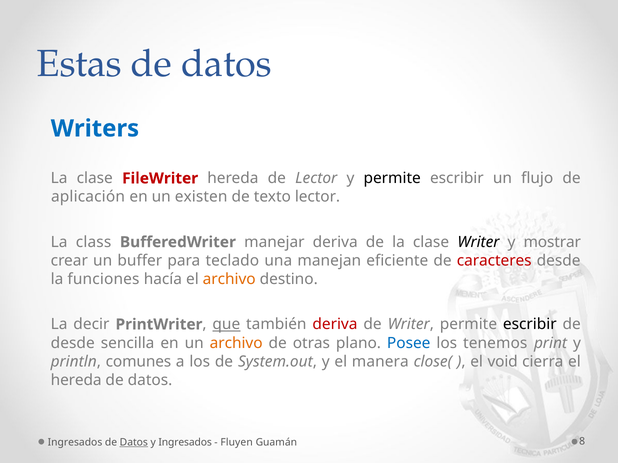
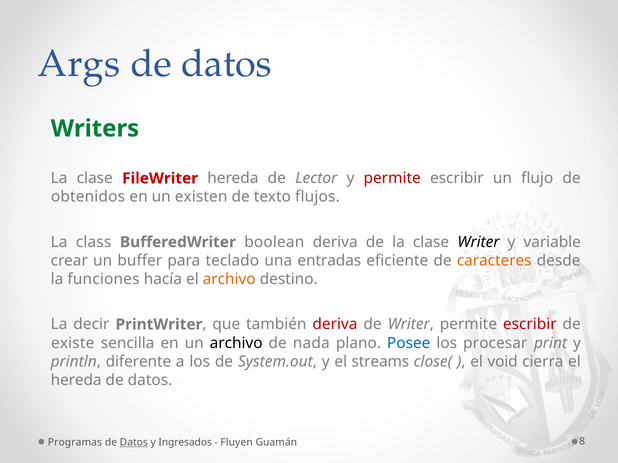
Estas: Estas -> Args (79, 64)
Writers colour: blue -> green (95, 129)
permite colour: black -> red (392, 179)
aplicación: aplicación -> obtenidos (88, 197)
texto lector: lector -> flujos (317, 197)
manejar: manejar -> boolean (274, 242)
mostrar: mostrar -> variable (552, 242)
manejan: manejan -> entradas (329, 261)
caracteres colour: red -> orange (494, 261)
que underline: present -> none (226, 325)
escribir colour: black -> red (530, 325)
desde: desde -> existe (73, 343)
archivo colour: orange -> black (236, 343)
otras: otras -> nada (311, 343)
tenemos: tenemos -> procesar (495, 343)
comunes: comunes -> diferente (138, 362)
manera: manera -> streams (380, 362)
Ingresados: Ingresados -> Programas (75, 443)
